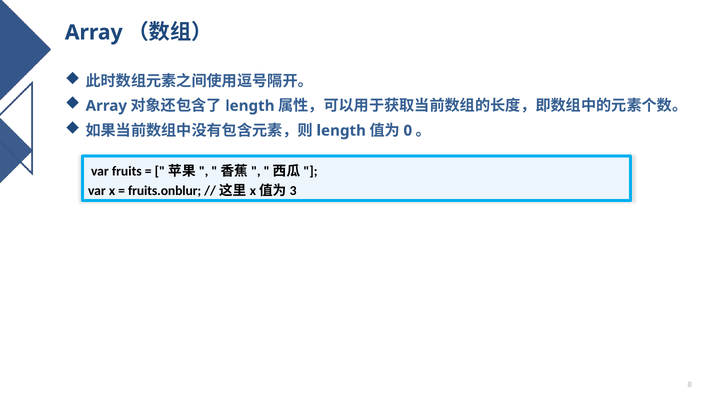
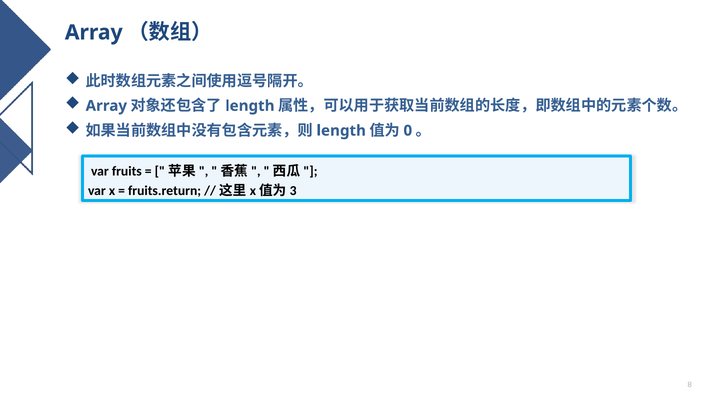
fruits.onblur: fruits.onblur -> fruits.return (165, 191)
